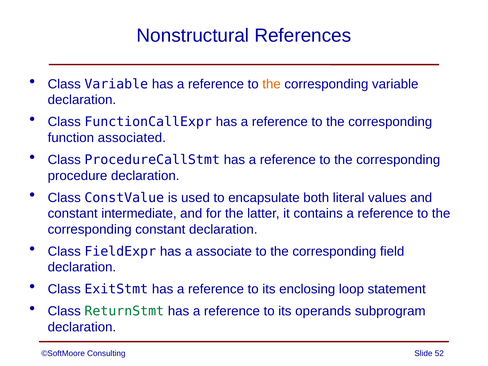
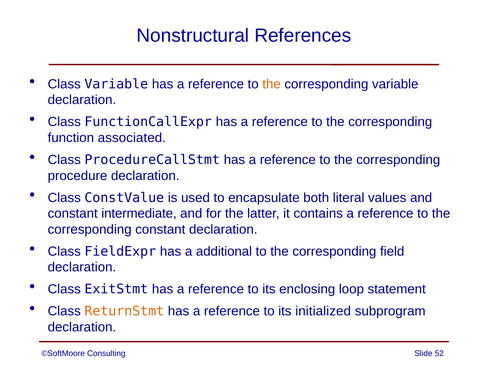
associate: associate -> additional (224, 251)
ReturnStmt colour: green -> orange (124, 311)
operands: operands -> initialized (323, 311)
